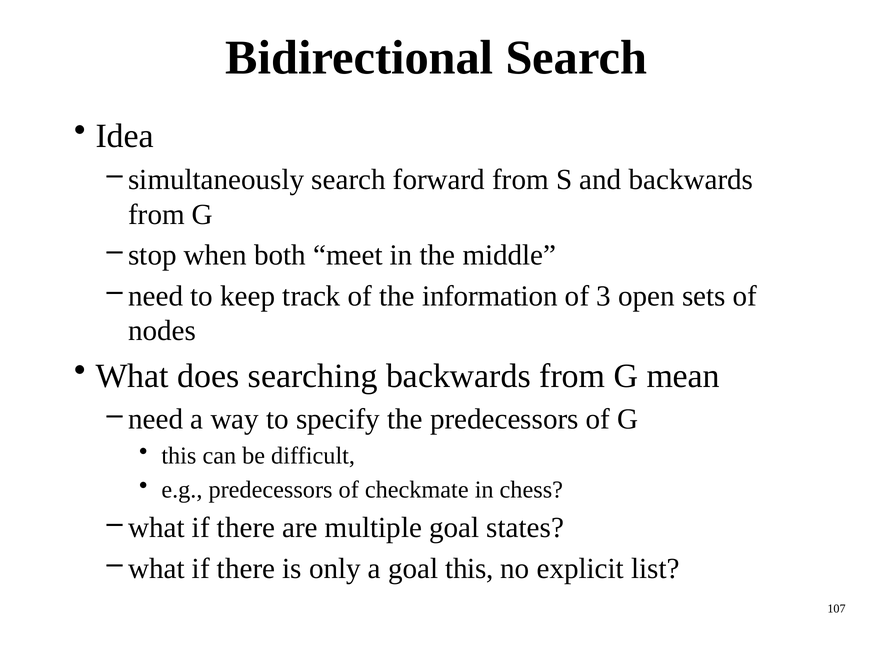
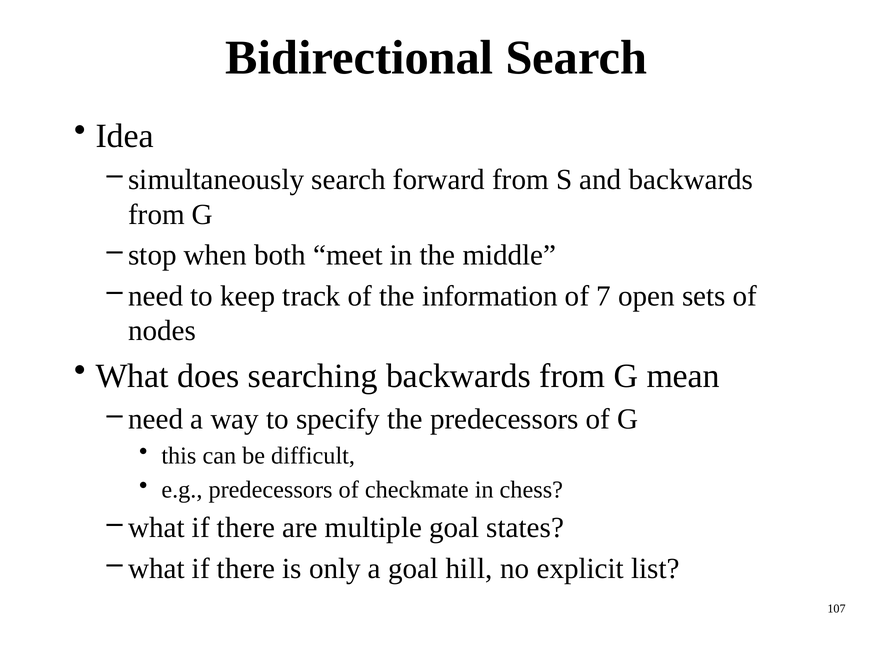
3: 3 -> 7 (604, 296)
goal this: this -> hill (469, 568)
